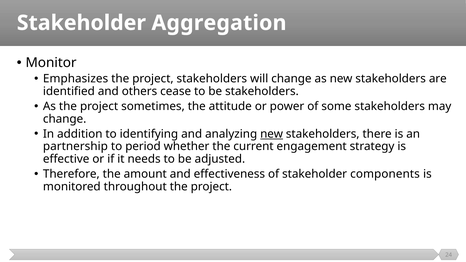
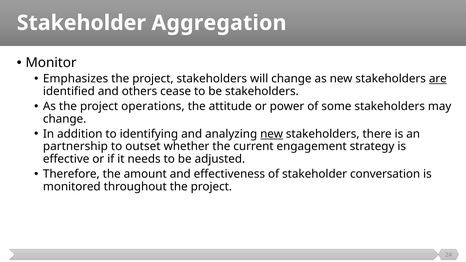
are underline: none -> present (438, 79)
sometimes: sometimes -> operations (153, 106)
period: period -> outset (143, 147)
components: components -> conversation (385, 174)
